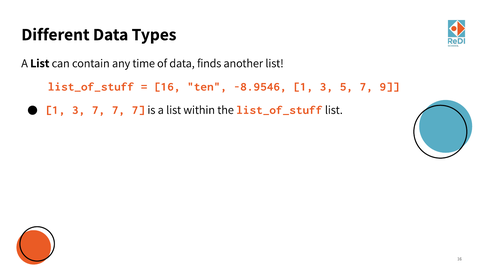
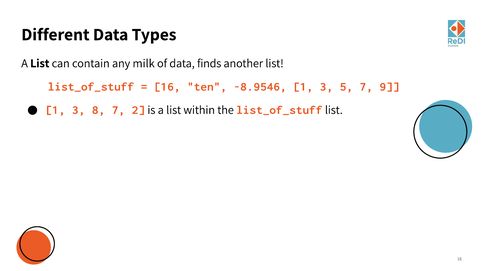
time: time -> milk (144, 63)
3 7: 7 -> 8 (98, 110)
7: 7 -> 2 (138, 110)
